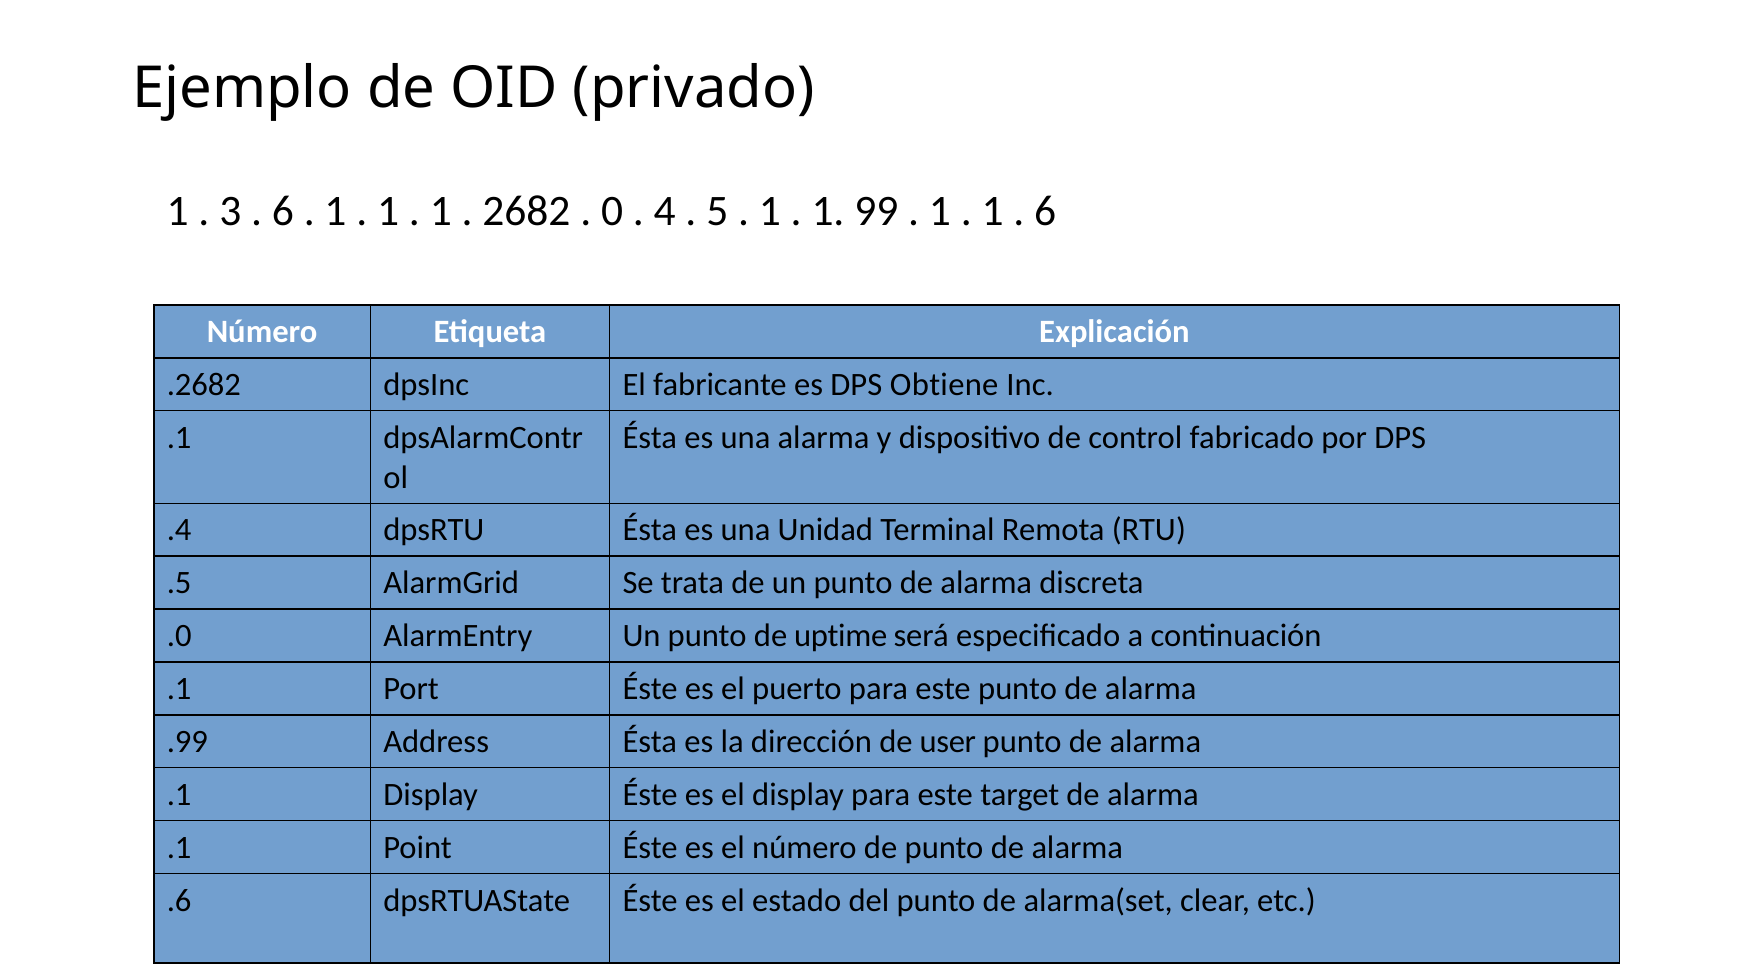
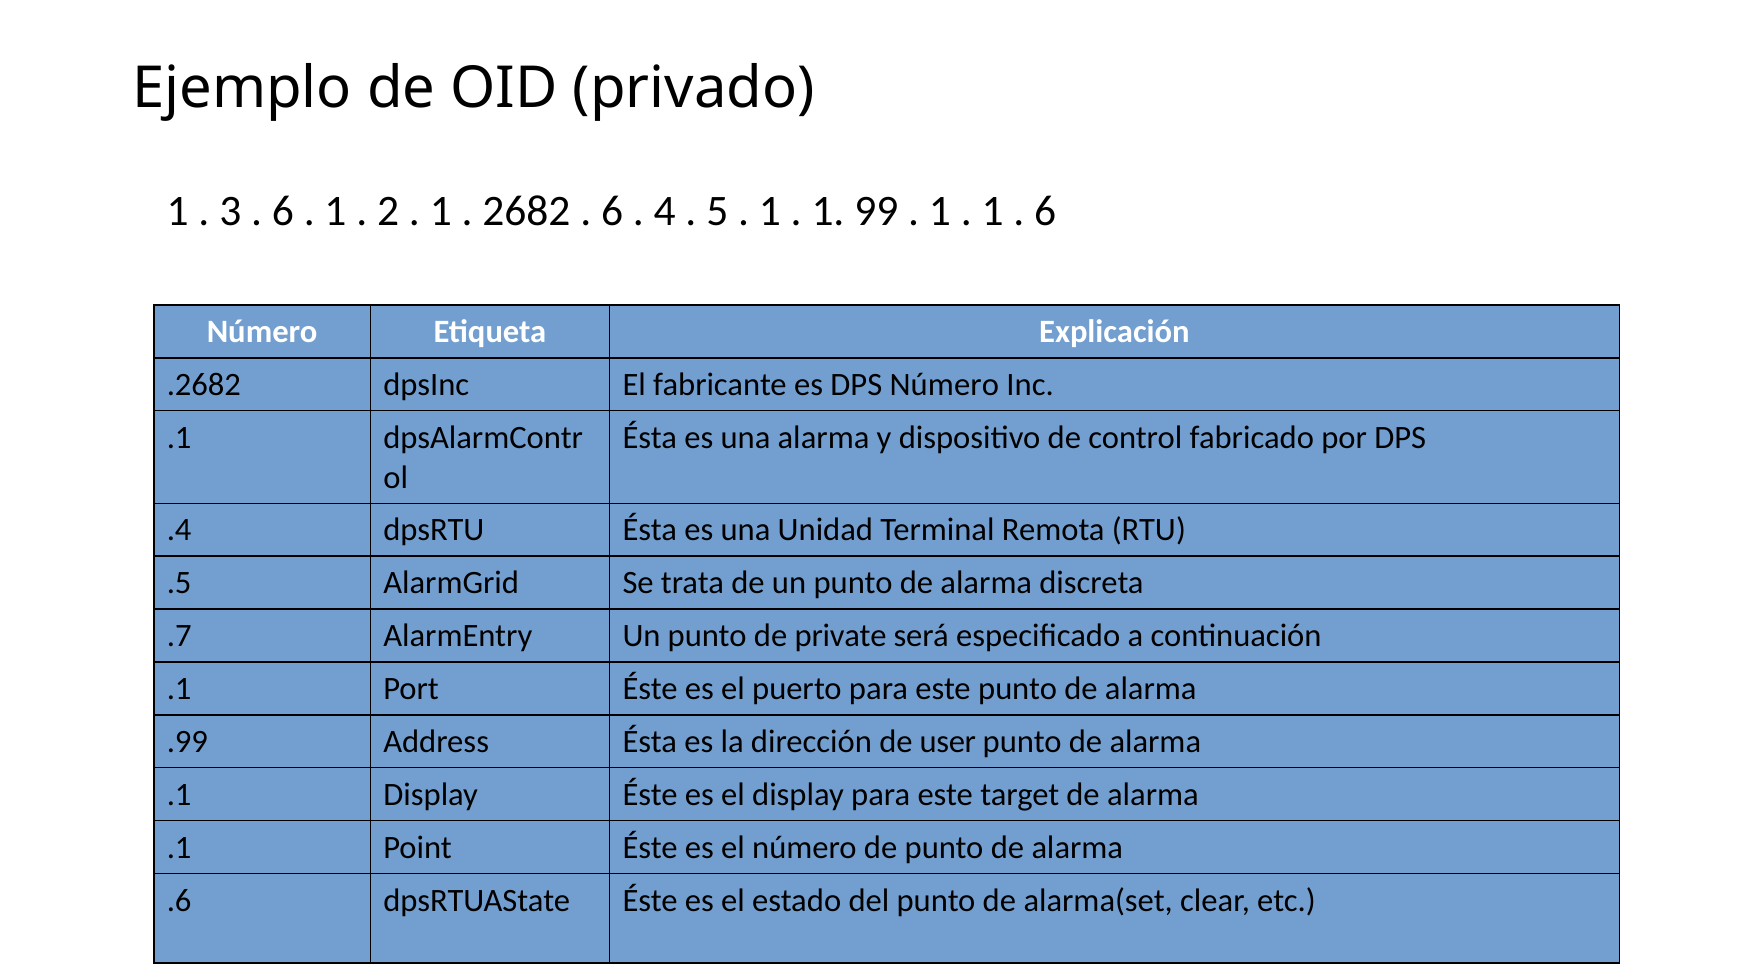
1: 1 -> 2 (388, 211)
0: 0 -> 6 (612, 211)
DPS Obtiene: Obtiene -> Número (944, 385)
.0: .0 -> .7 (179, 636)
uptime: uptime -> private (841, 636)
